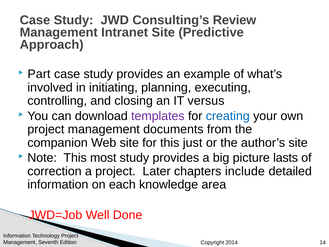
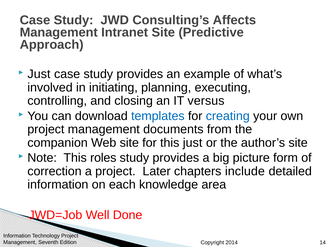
Review: Review -> Affects (234, 20)
Part: Part -> Just (39, 74)
templates colour: purple -> blue (158, 116)
most: most -> roles (103, 158)
lasts: lasts -> form (286, 158)
